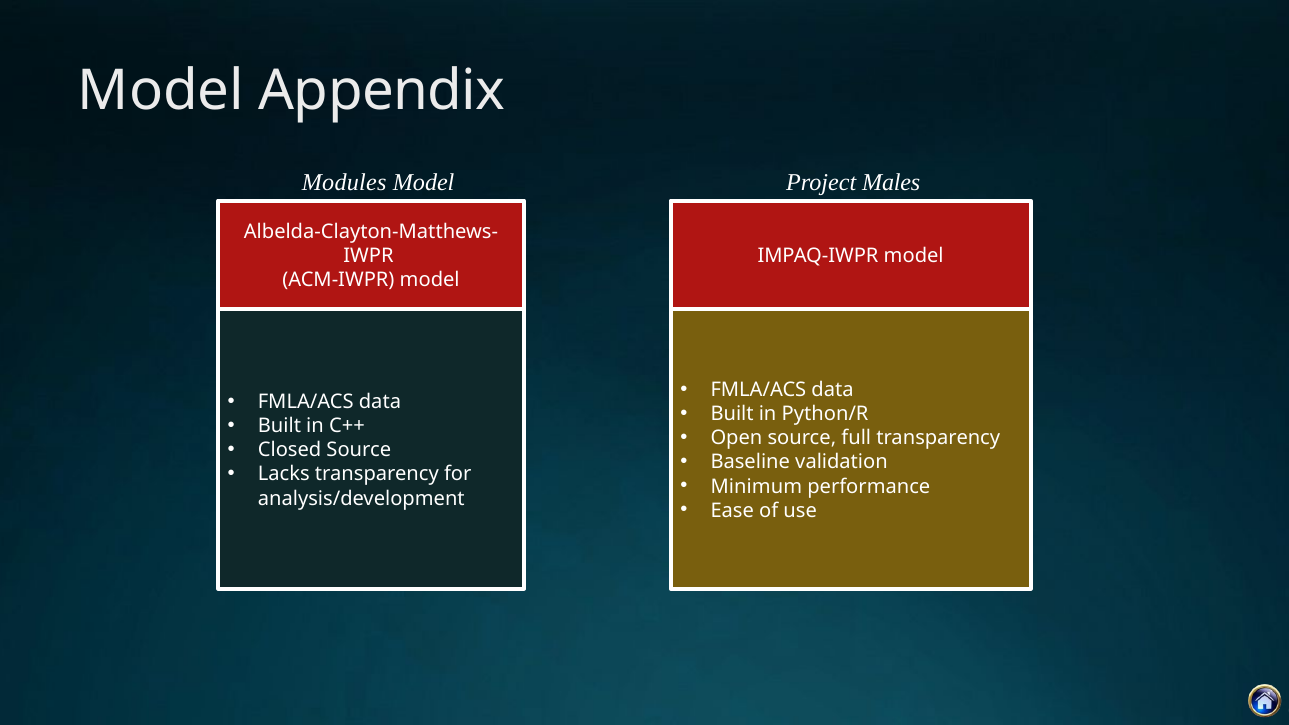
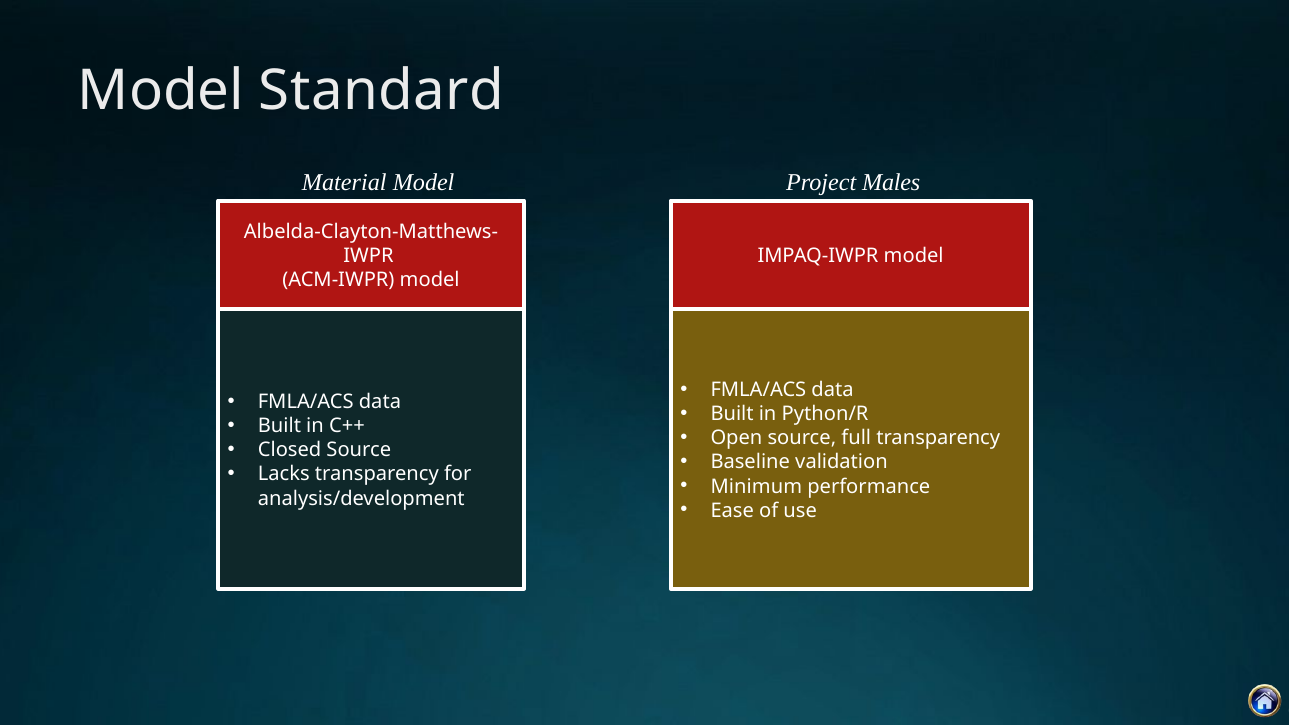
Appendix: Appendix -> Standard (382, 91)
Modules: Modules -> Material (344, 183)
